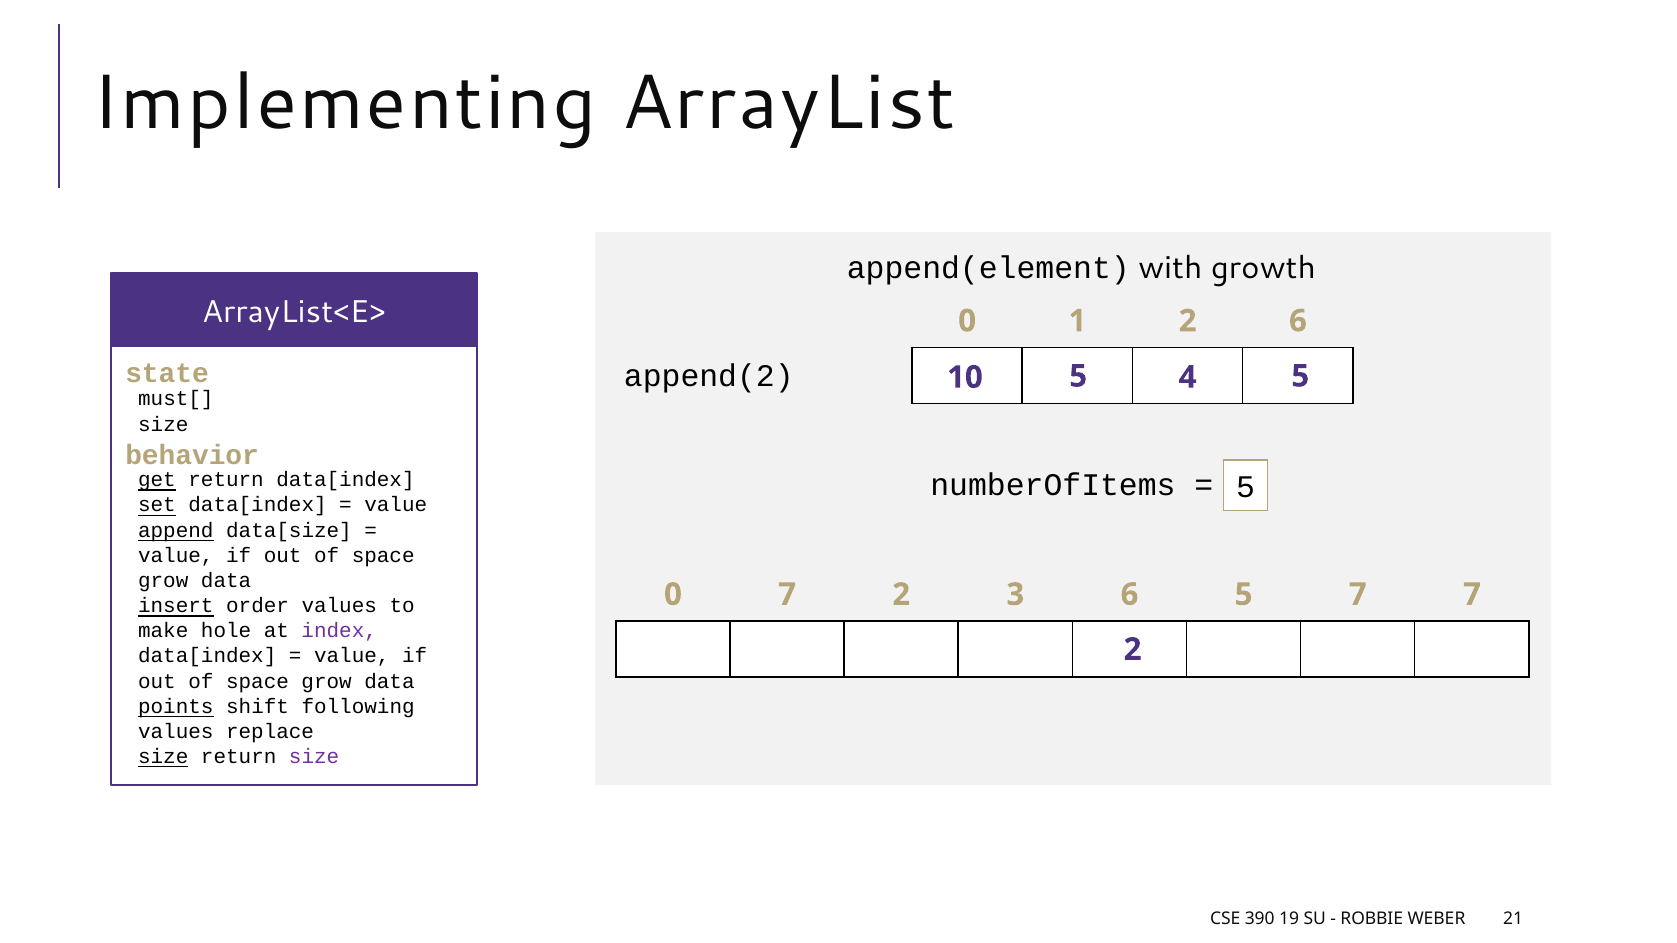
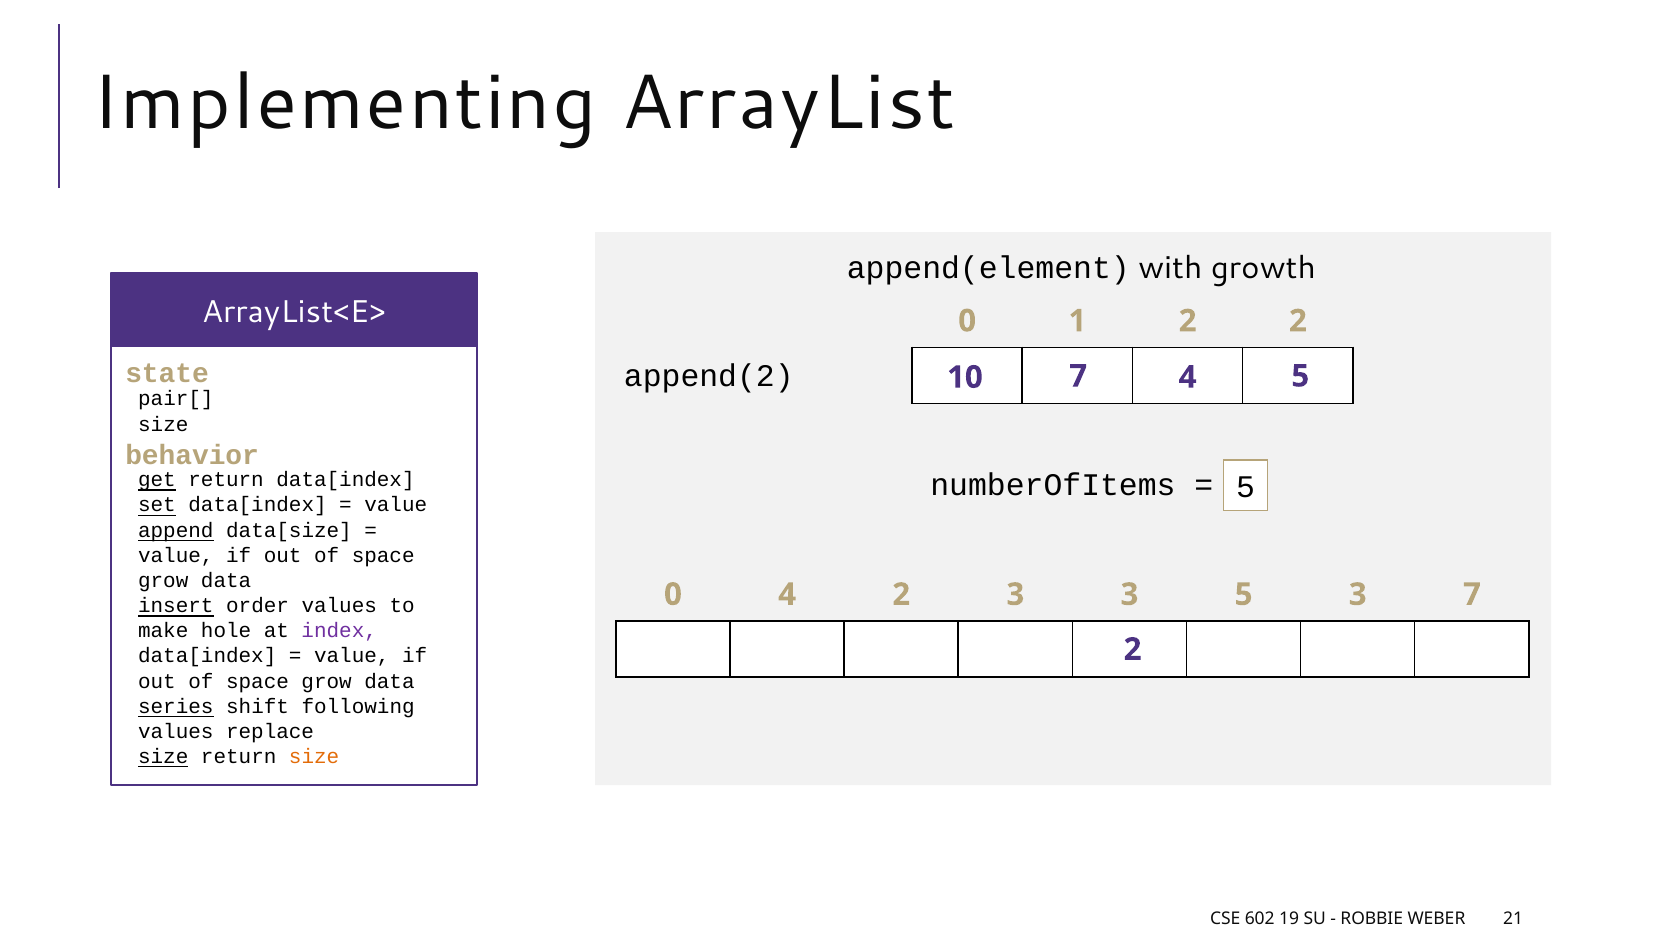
2 6: 6 -> 2 (1298, 321)
append(2 5: 5 -> 7 (1078, 376)
must[: must[ -> pair[ (176, 399)
0 7: 7 -> 4 (787, 595)
3 6: 6 -> 3 (1130, 595)
5 7: 7 -> 3 (1358, 595)
points: points -> series (176, 706)
size colour: purple -> orange (314, 757)
390: 390 -> 602 (1260, 919)
